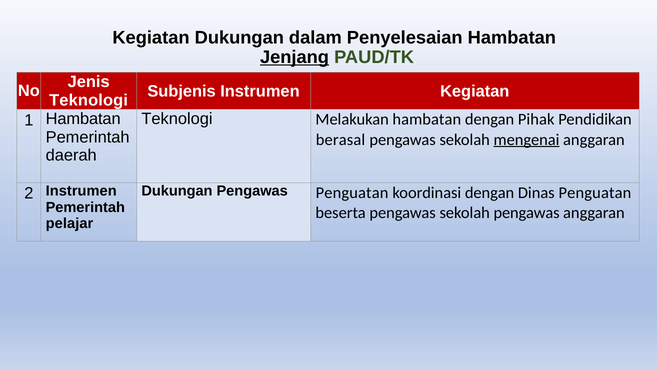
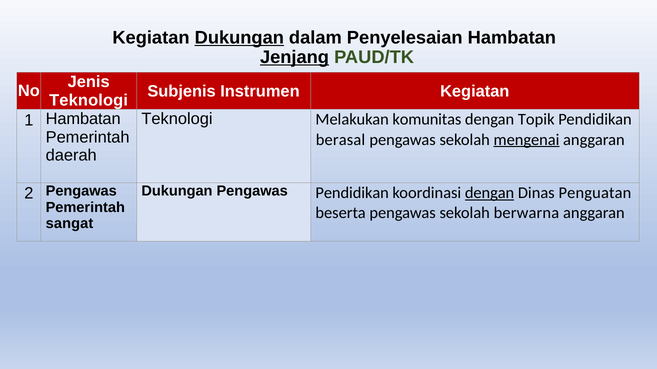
Dukungan underline: none -> present (239, 38)
Melakukan hambatan: hambatan -> komunitas (427, 120)
Pihak: Pihak -> Topik (536, 120)
Pengawas Penguatan: Penguatan -> Pendidikan (352, 193)
dengan underline: none -> present (490, 193)
2 Instrumen: Instrumen -> Pengawas (81, 191)
sekolah pengawas: pengawas -> berwarna (526, 213)
pelajar: pelajar -> sangat (69, 224)
